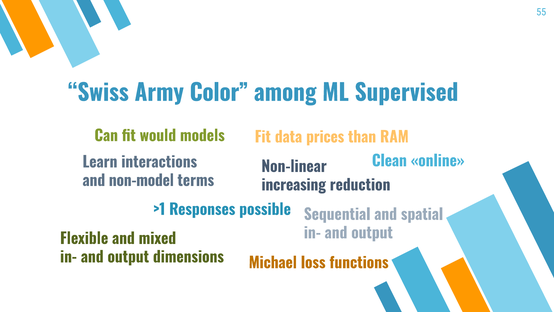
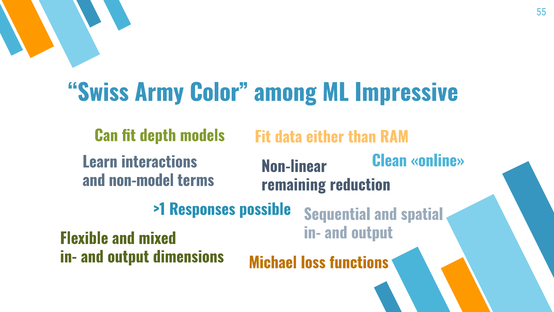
Supervised: Supervised -> Impressive (406, 93)
would: would -> depth (158, 136)
prices: prices -> either (325, 137)
increasing: increasing -> remaining (294, 185)
